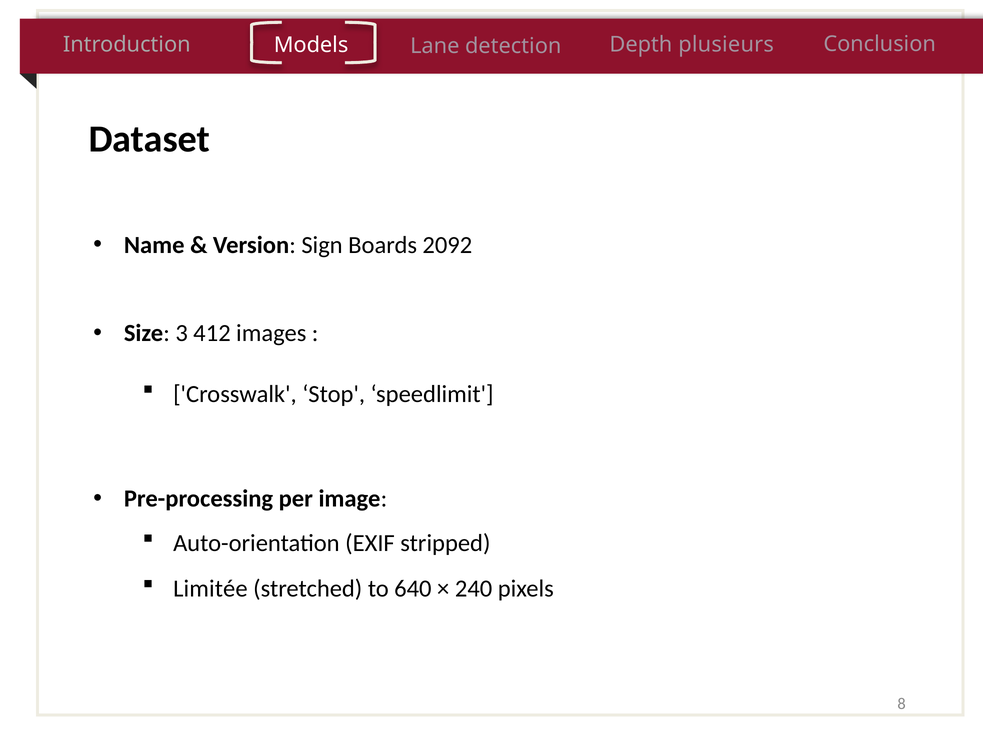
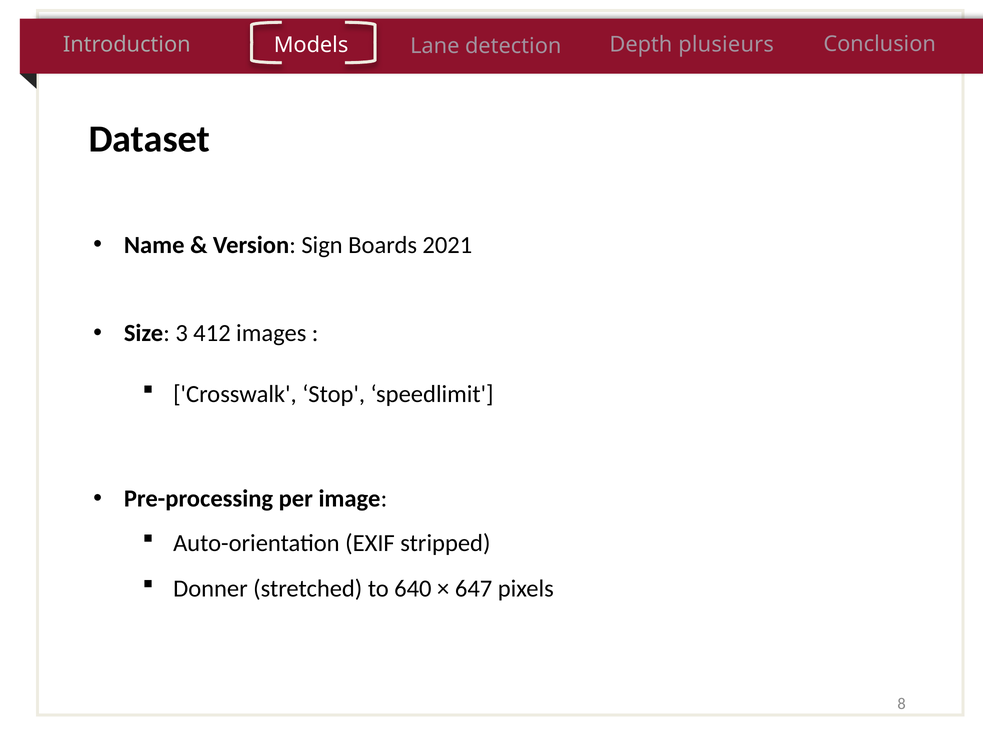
2092: 2092 -> 2021 (447, 245)
Limitée: Limitée -> Donner (210, 589)
240: 240 -> 647 (474, 589)
